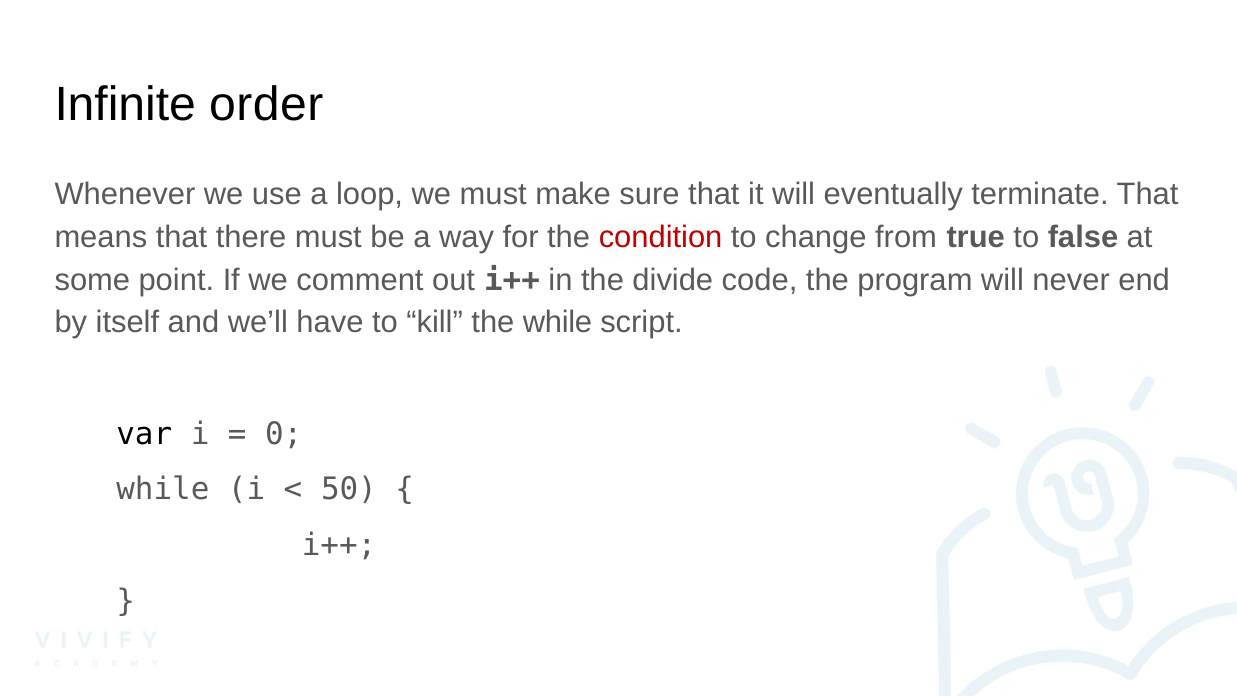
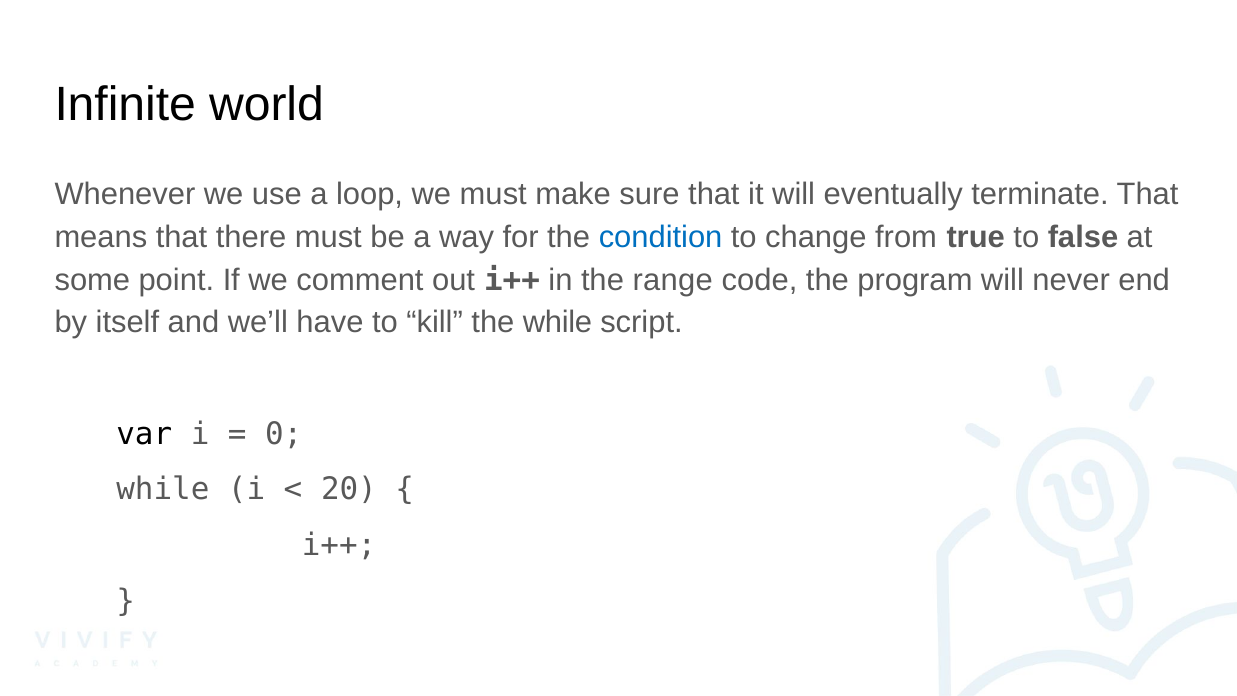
order: order -> world (266, 105)
condition colour: red -> blue (661, 237)
divide: divide -> range (673, 280)
50: 50 -> 20 (349, 490)
